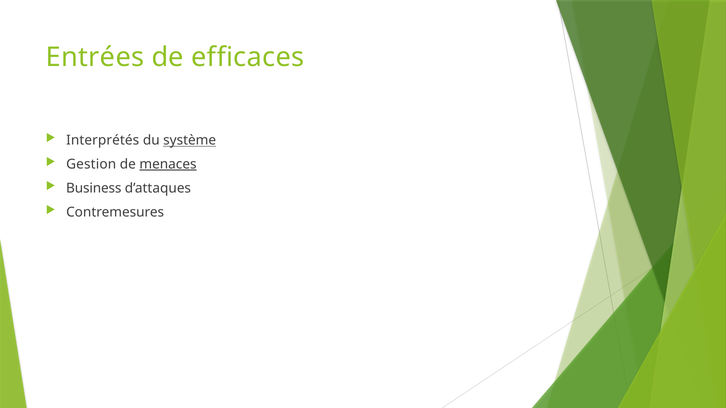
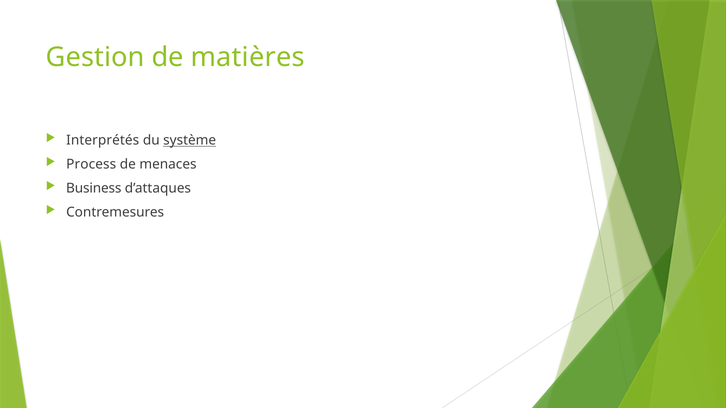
Entrées: Entrées -> Gestion (95, 57)
efficaces: efficaces -> matières (248, 57)
Gestion: Gestion -> Process (91, 164)
menaces underline: present -> none (168, 164)
